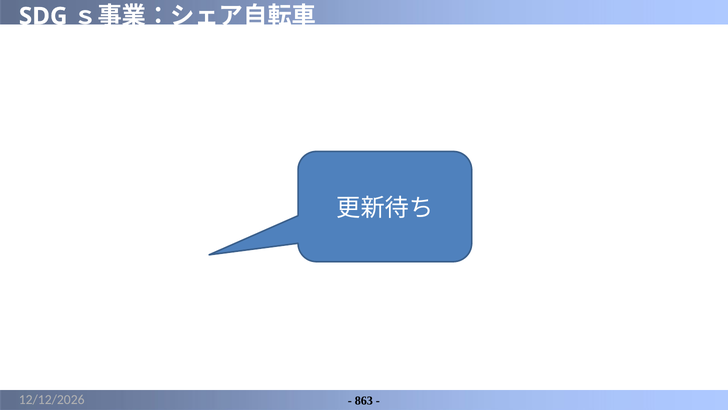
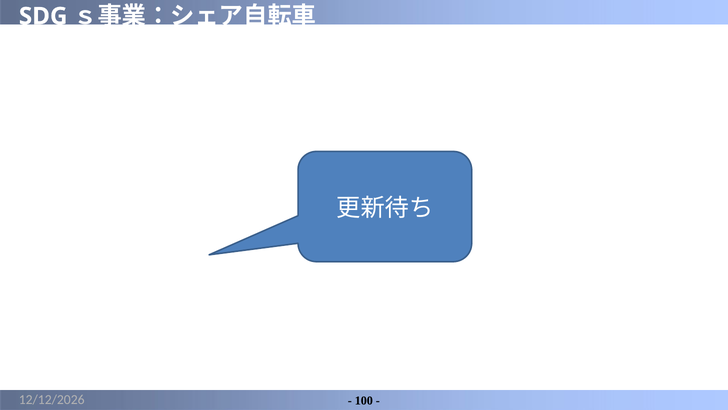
863: 863 -> 100 (364, 400)
